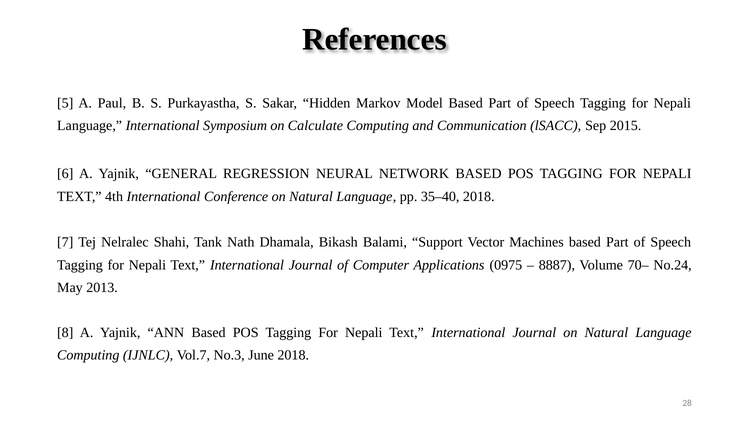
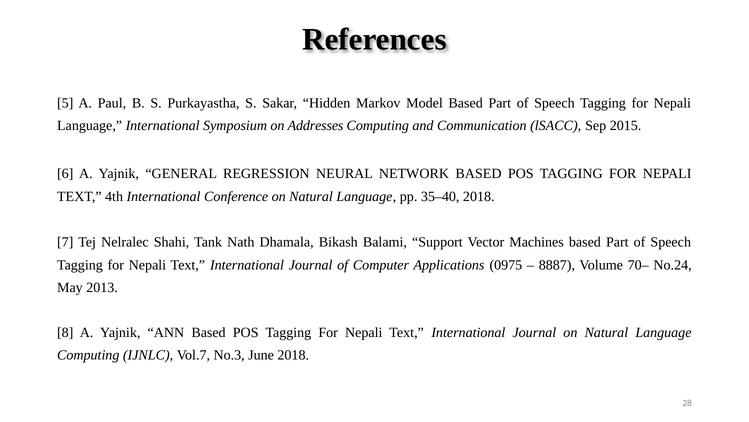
Calculate: Calculate -> Addresses (316, 125)
